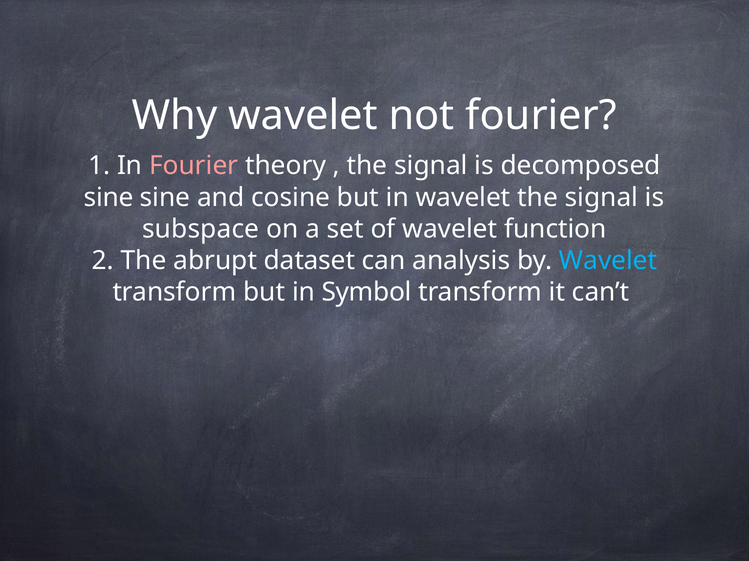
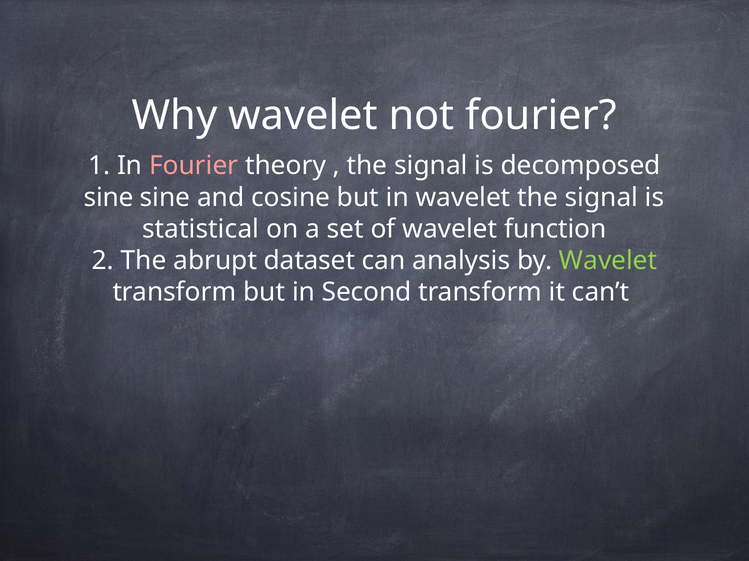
subspace: subspace -> statistical (201, 229)
Wavelet colour: light blue -> light green (608, 261)
Symbol: Symbol -> Second (367, 292)
